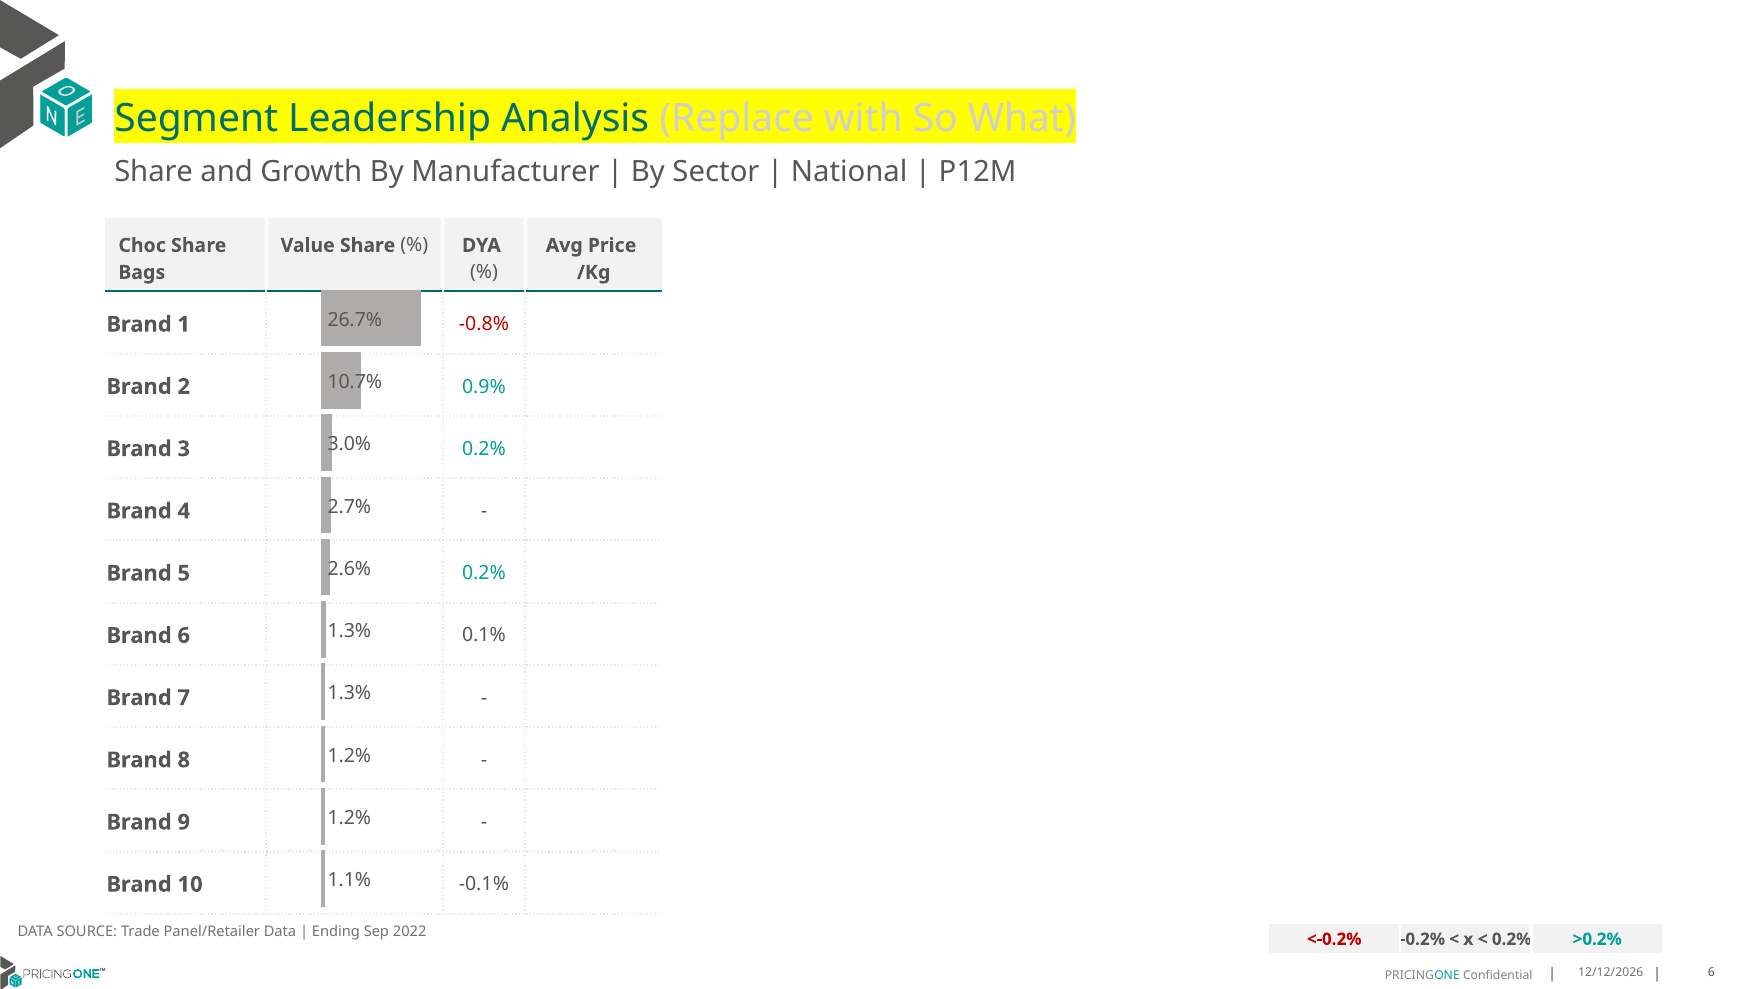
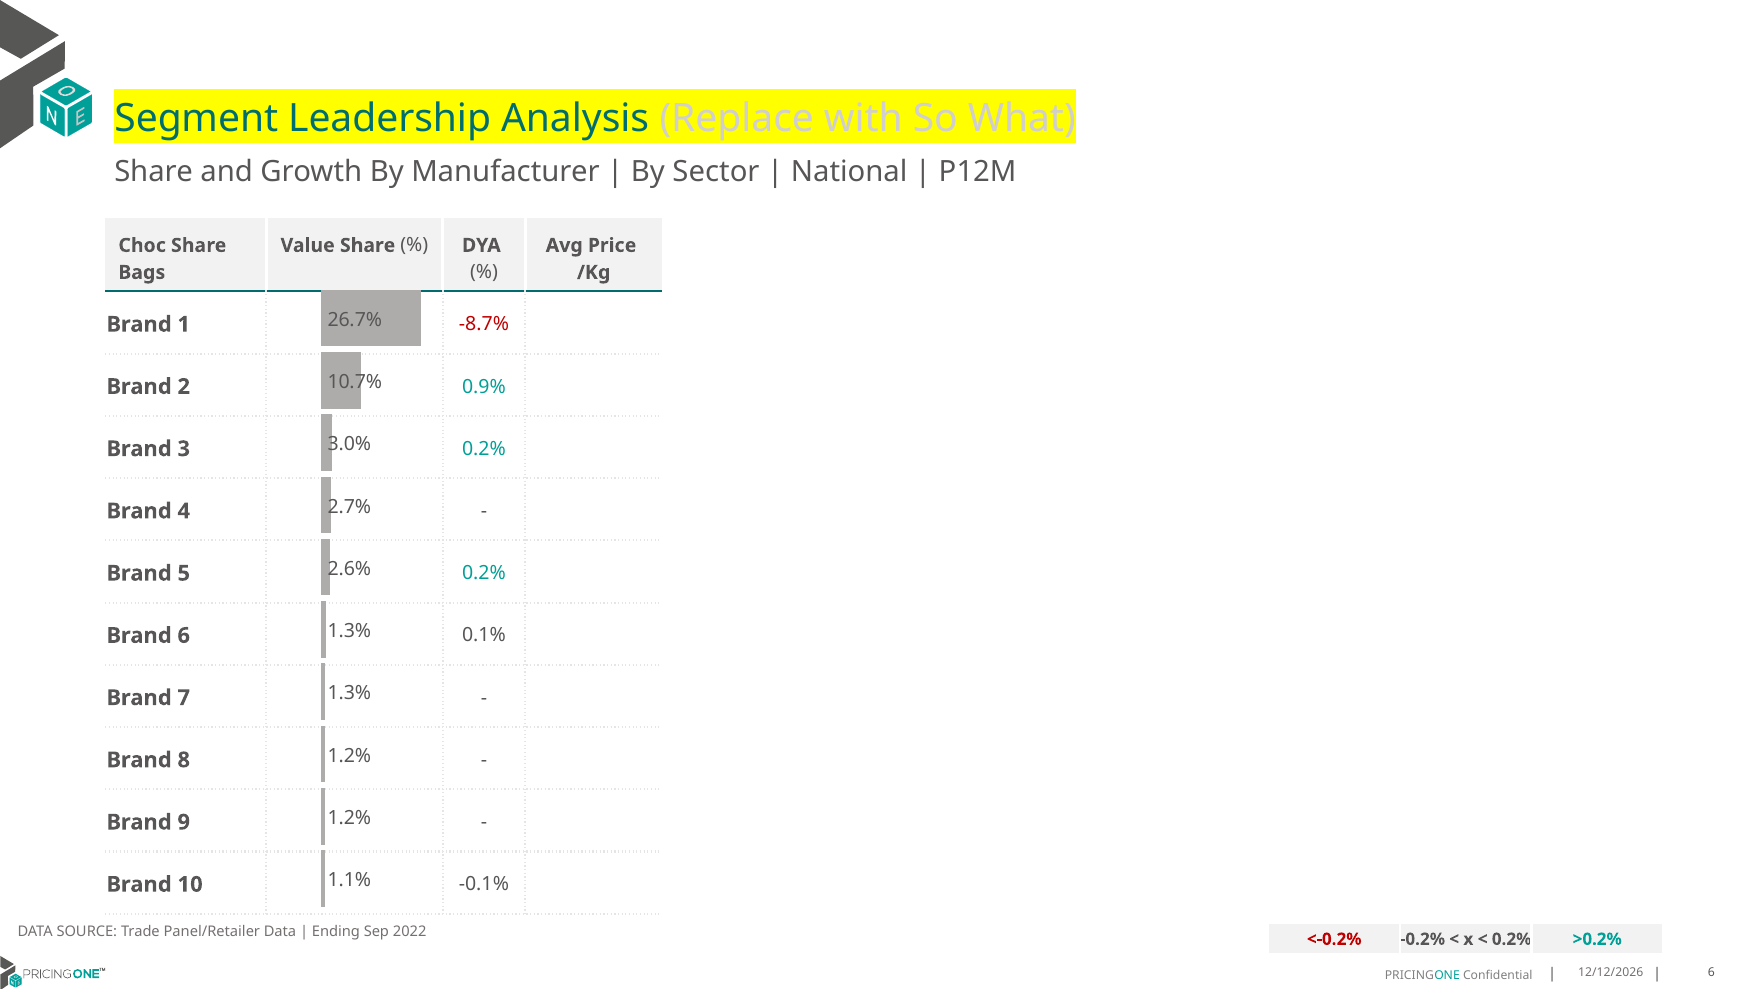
-0.8%: -0.8% -> -8.7% (484, 324)
